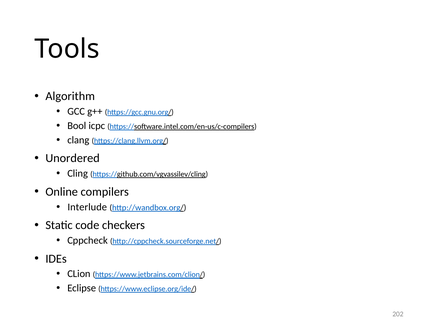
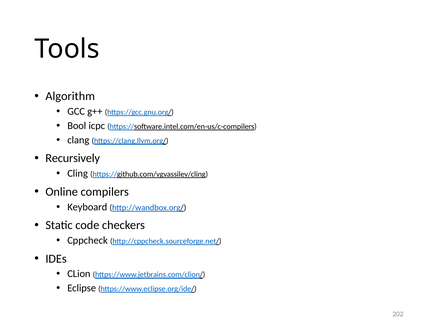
Unordered: Unordered -> Recursively (73, 158)
Interlude: Interlude -> Keyboard (87, 207)
